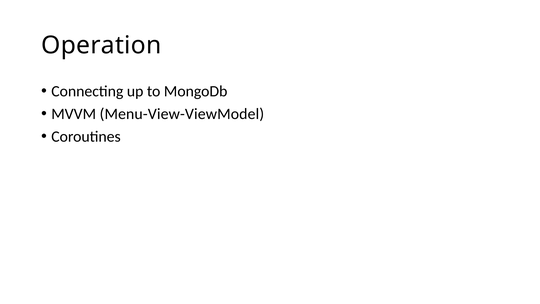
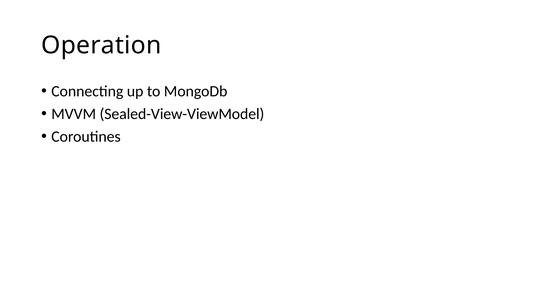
Menu-View-ViewModel: Menu-View-ViewModel -> Sealed-View-ViewModel (182, 114)
